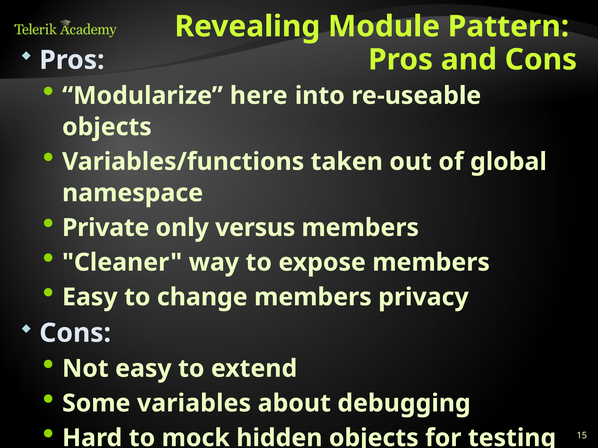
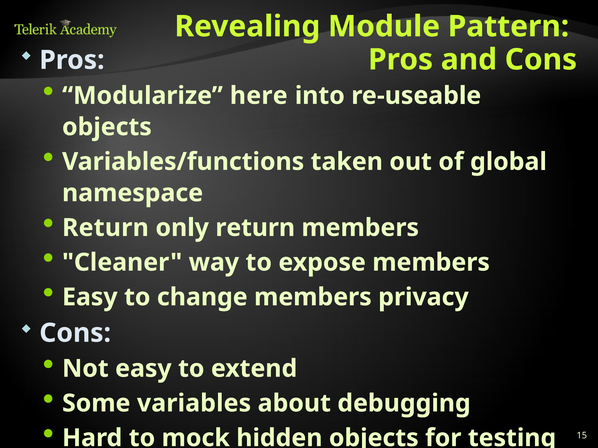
Private: Private -> Return (105, 228)
only versus: versus -> return (255, 228)
